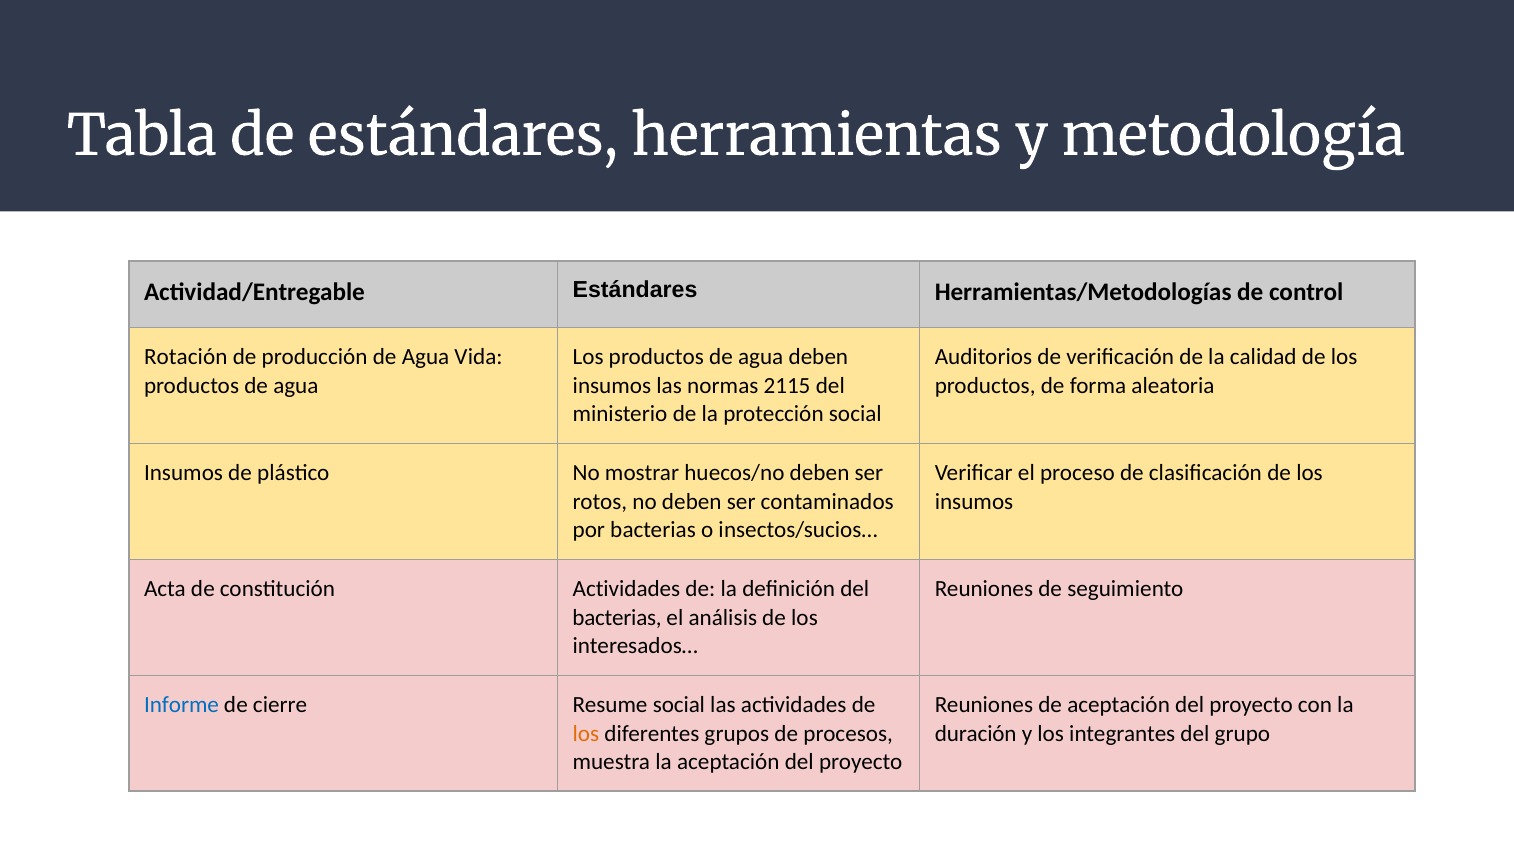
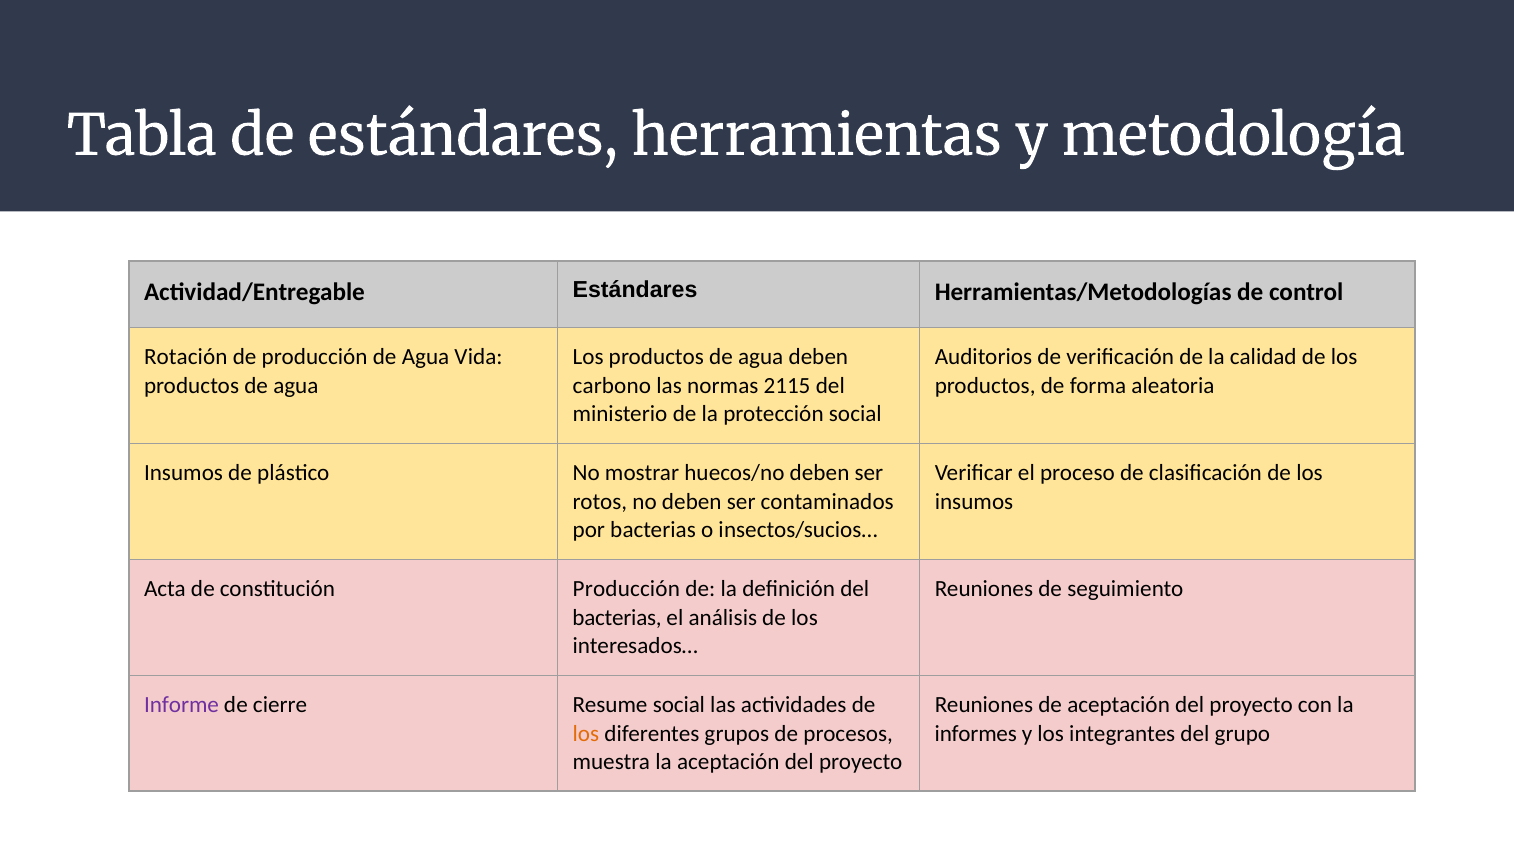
insumos: insumos -> carbono (612, 386)
constitución Actividades: Actividades -> Producción (626, 589)
Informe colour: blue -> purple (182, 705)
duración: duración -> informes (976, 733)
